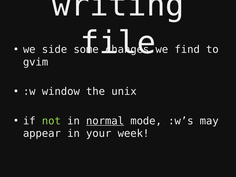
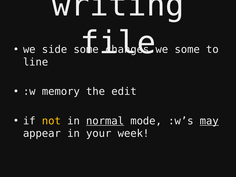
we find: find -> some (187, 50)
gvim: gvim -> line (36, 62)
window: window -> memory (61, 92)
unix: unix -> edit (124, 92)
not colour: light green -> yellow (51, 121)
may underline: none -> present (209, 121)
